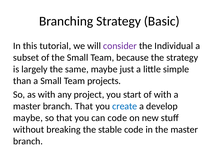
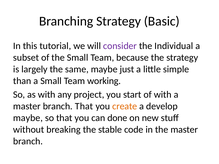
projects: projects -> working (104, 81)
create colour: blue -> orange (125, 106)
can code: code -> done (117, 118)
